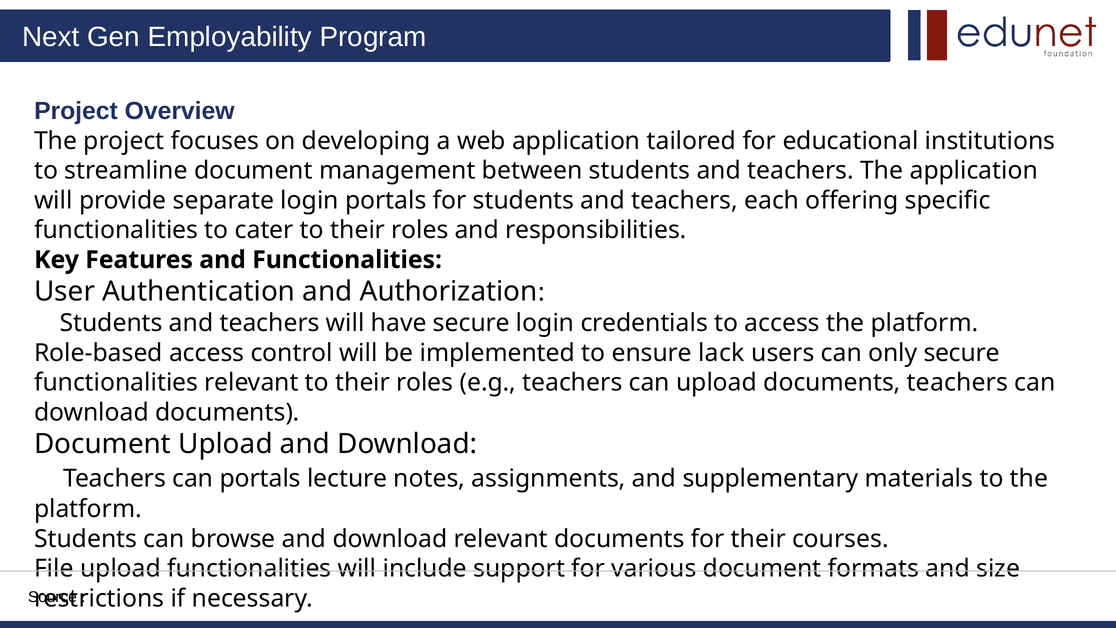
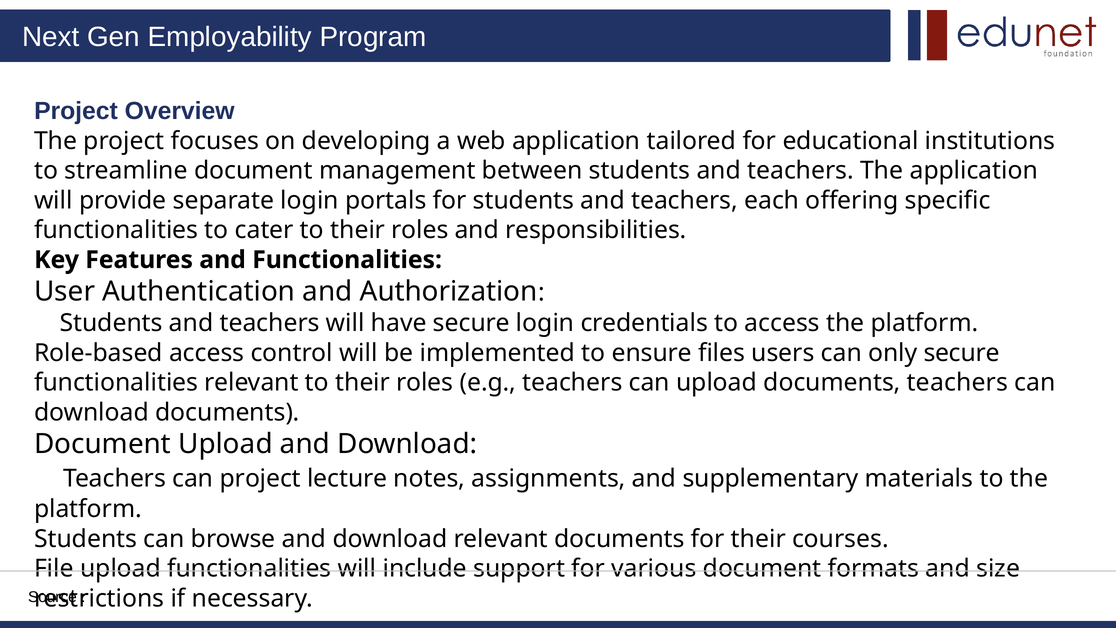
lack: lack -> files (722, 353)
can portals: portals -> project (260, 479)
